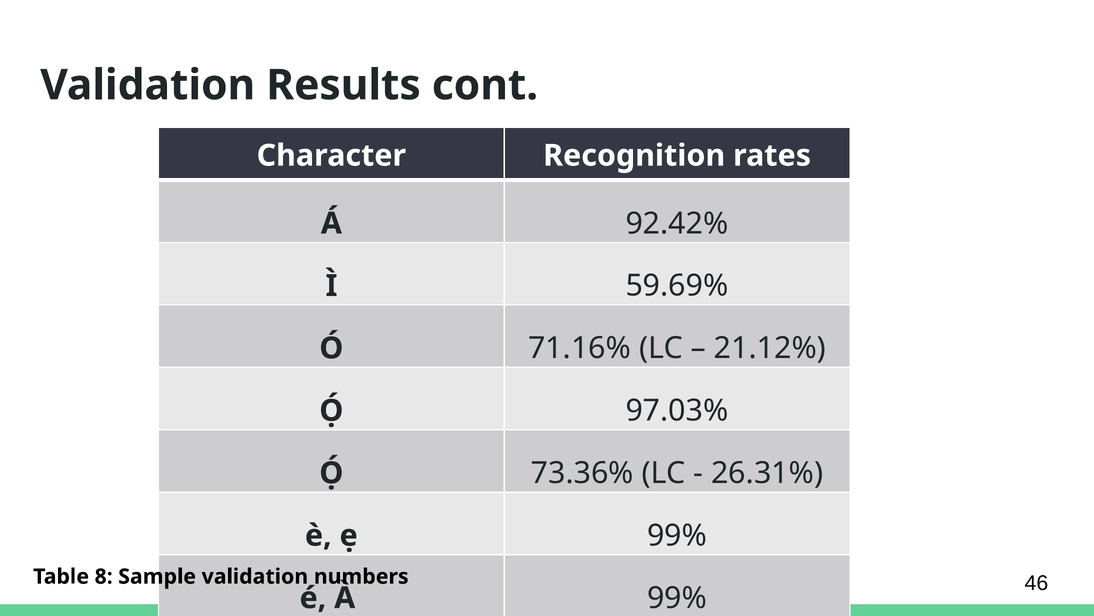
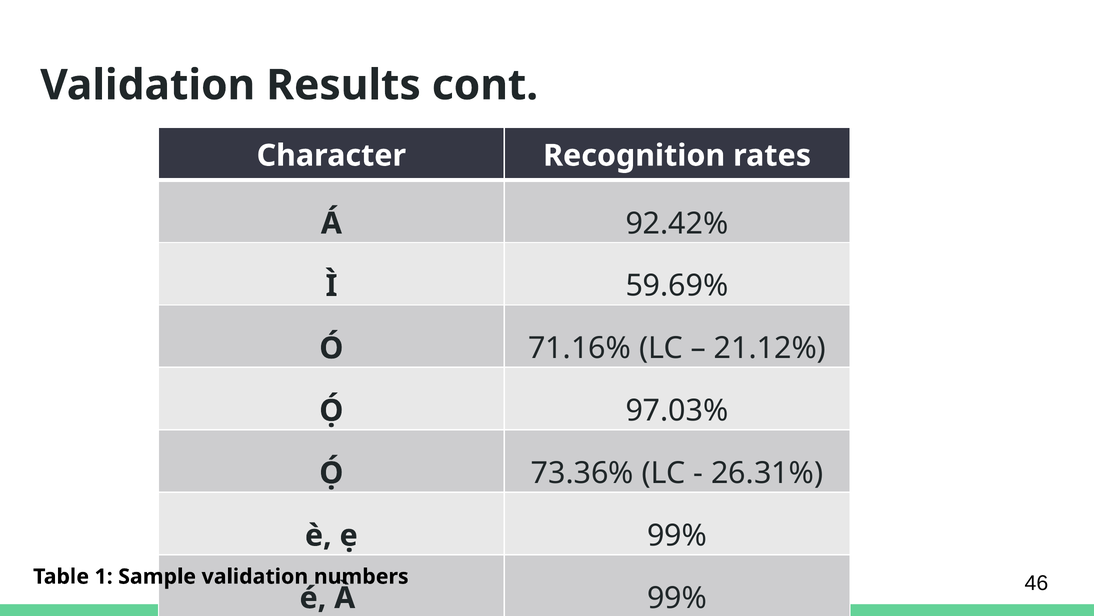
8: 8 -> 1 (104, 576)
